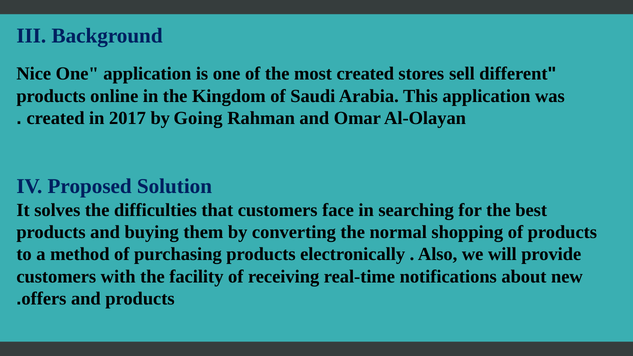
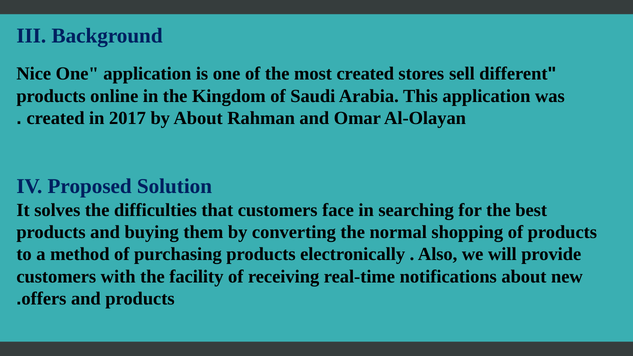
by Going: Going -> About (198, 118)
